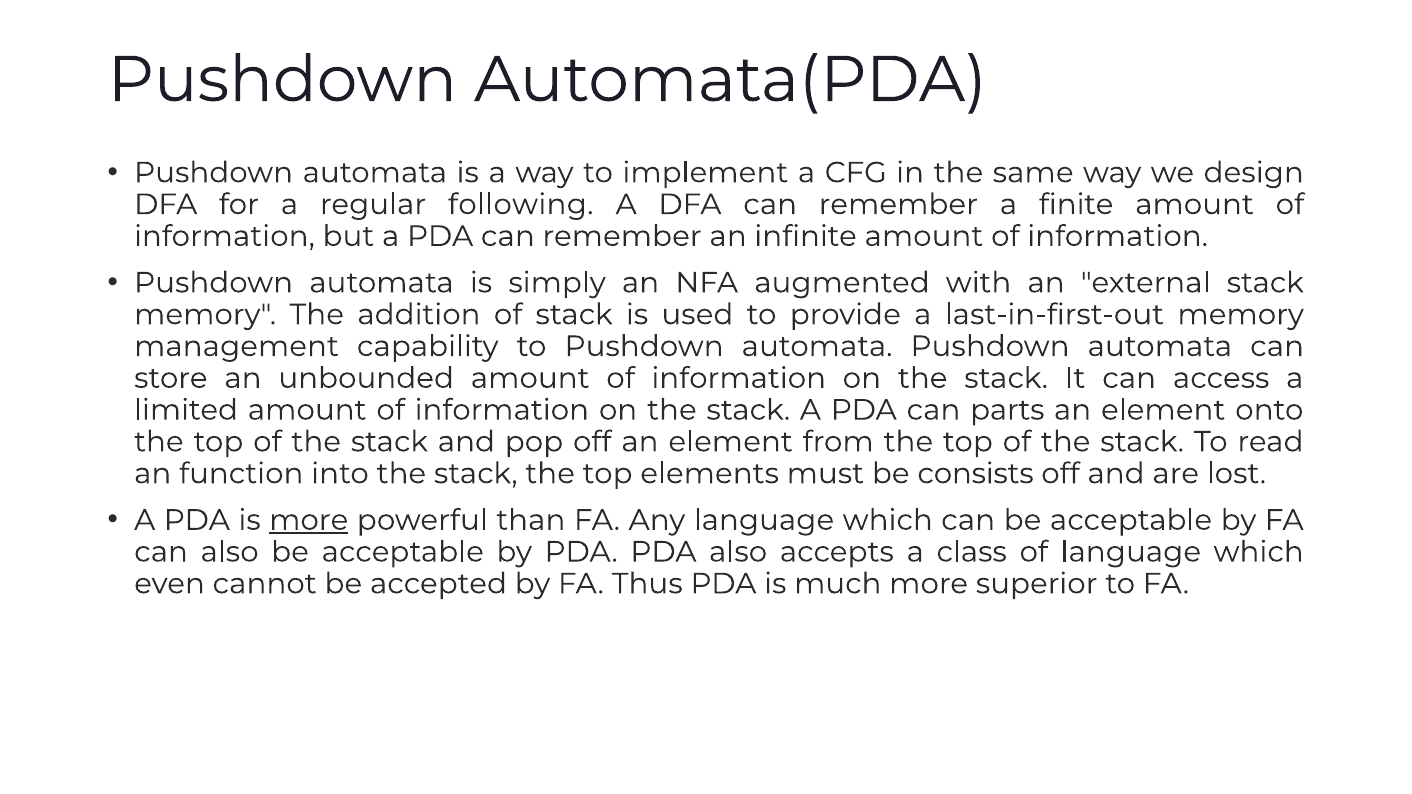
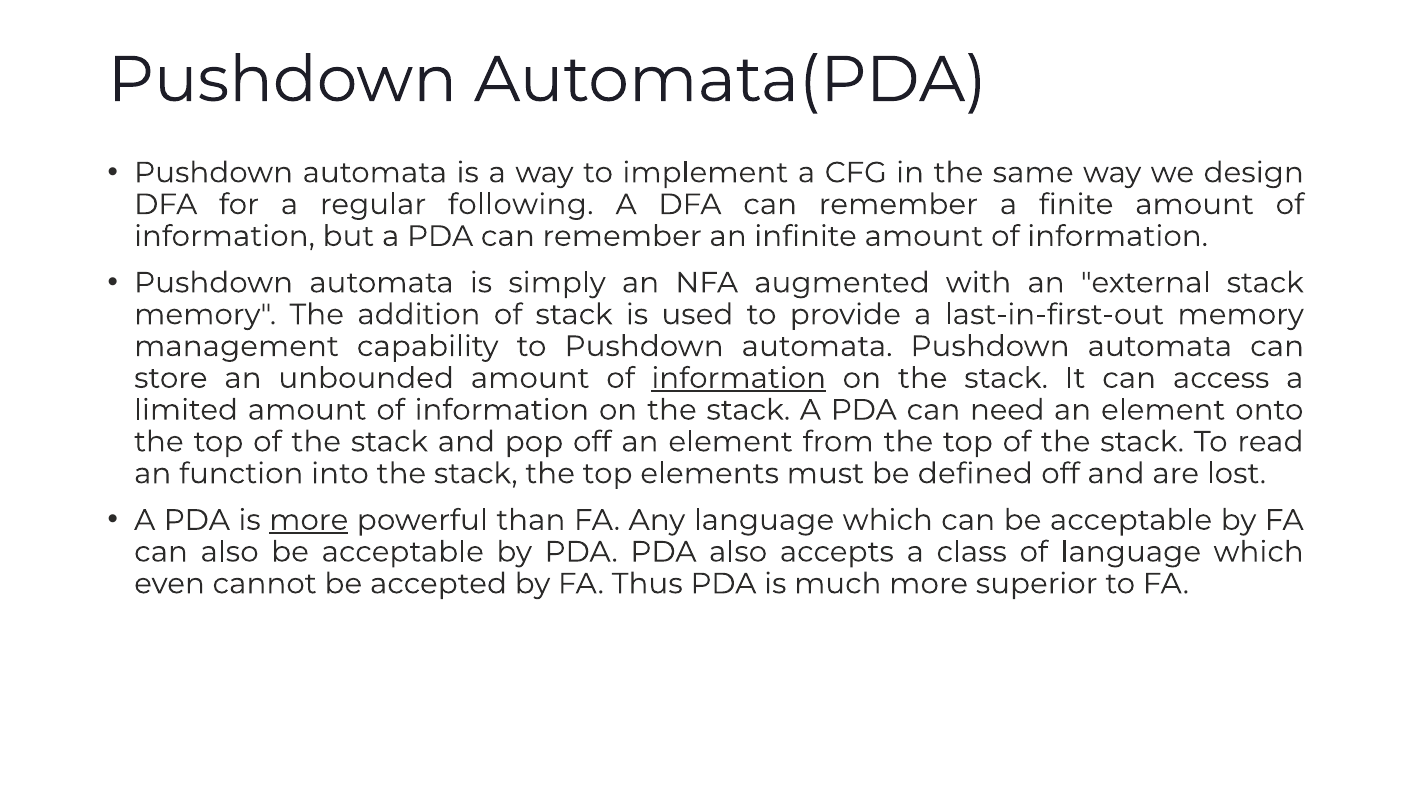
information underline: none -> present (739, 378)
parts: parts -> need (1007, 410)
consists: consists -> defined (975, 474)
